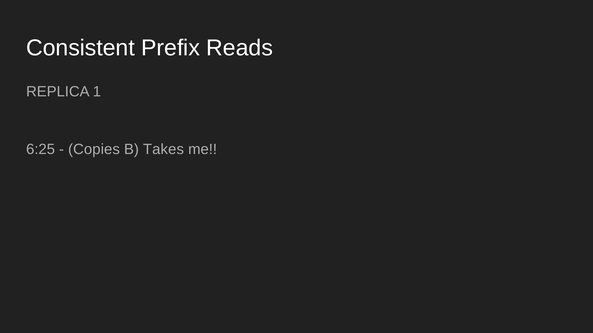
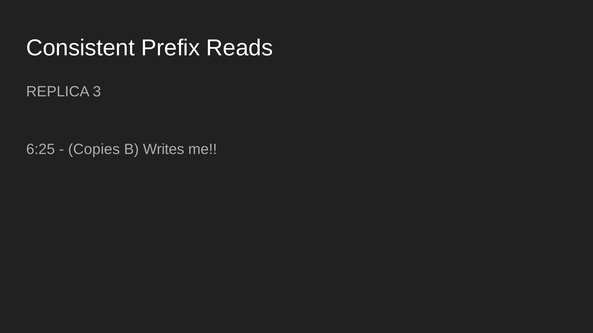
1: 1 -> 3 (97, 92)
Takes: Takes -> Writes (164, 150)
